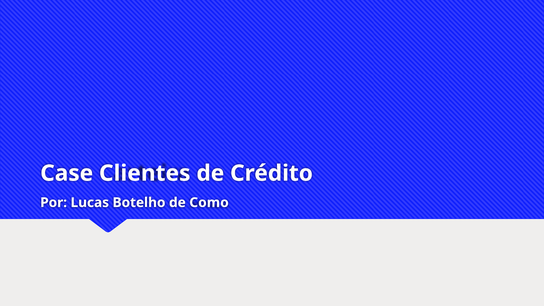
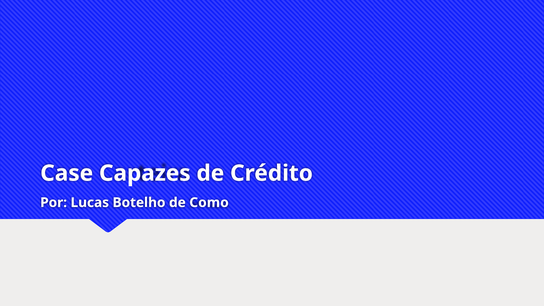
Clientes: Clientes -> Capazes (145, 173)
